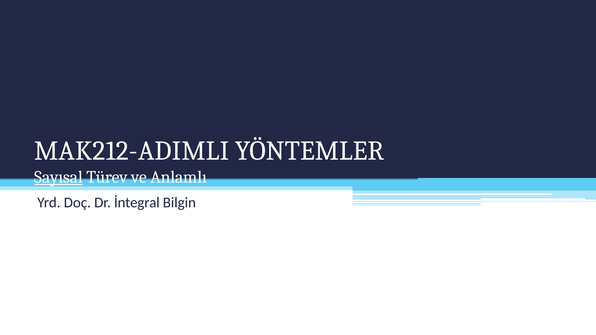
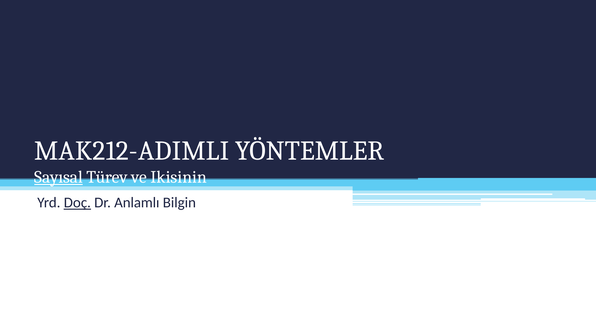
Anlamlı: Anlamlı -> Ikisinin (179, 177)
Doç underline: none -> present (77, 203)
İntegral: İntegral -> Anlamlı (137, 203)
